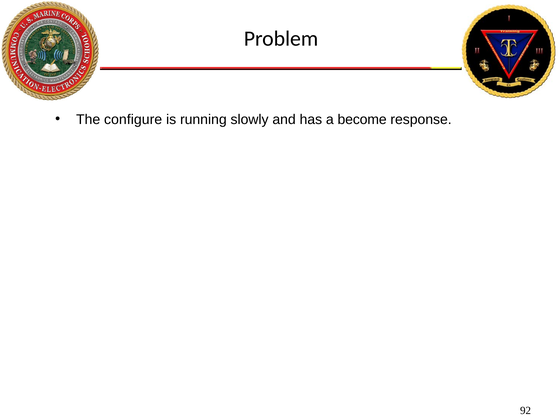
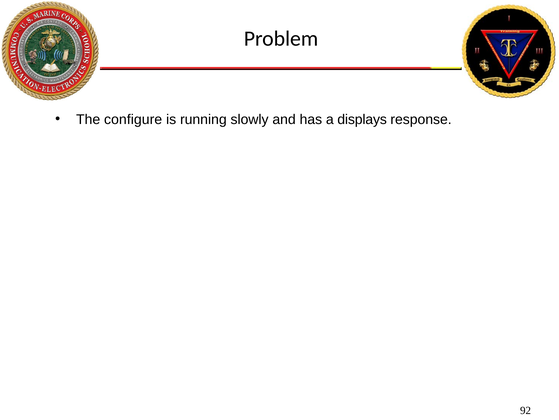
become: become -> displays (362, 119)
